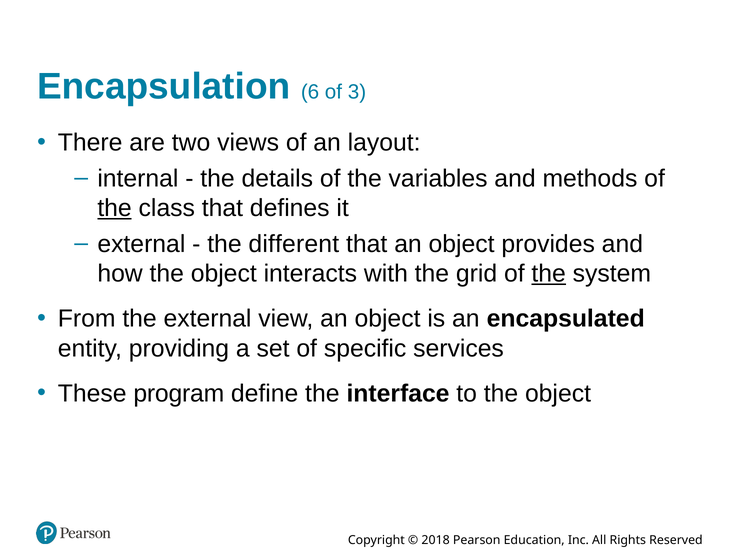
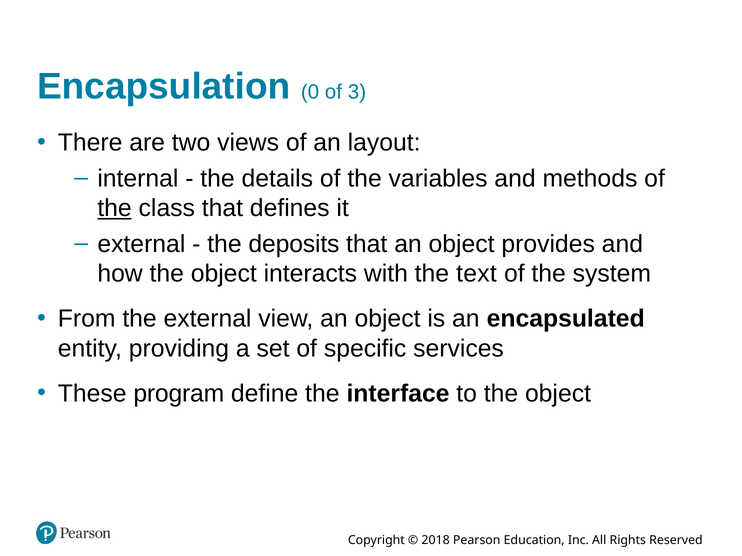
6: 6 -> 0 (310, 92)
different: different -> deposits (294, 244)
grid: grid -> text (476, 274)
the underline: present -> none (549, 274)
